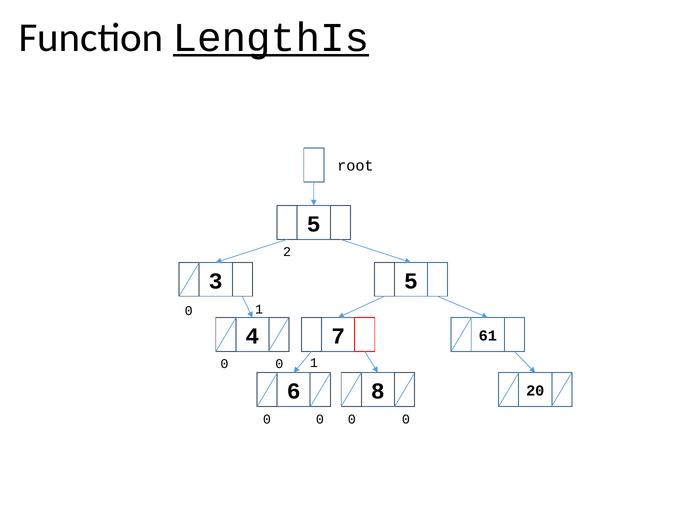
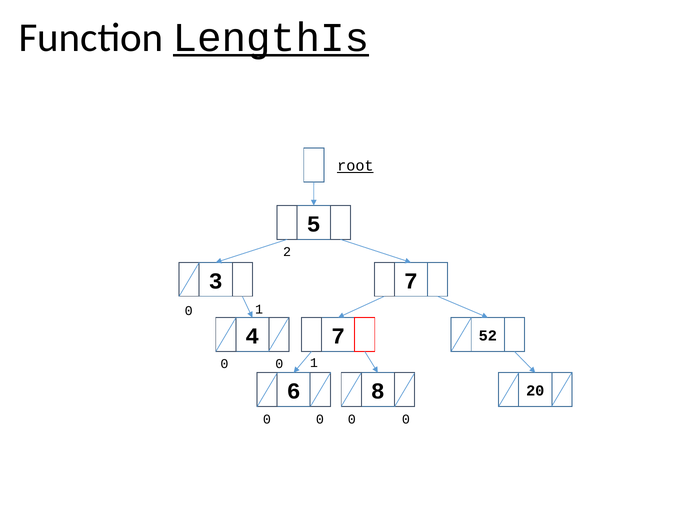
root underline: none -> present (355, 166)
3 5: 5 -> 7 (411, 281)
61: 61 -> 52 (488, 335)
